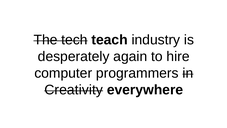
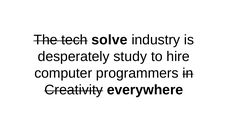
teach: teach -> solve (109, 40)
again: again -> study (130, 56)
